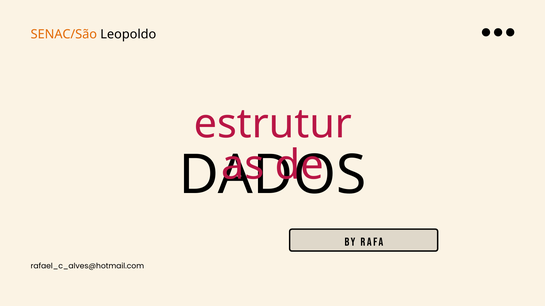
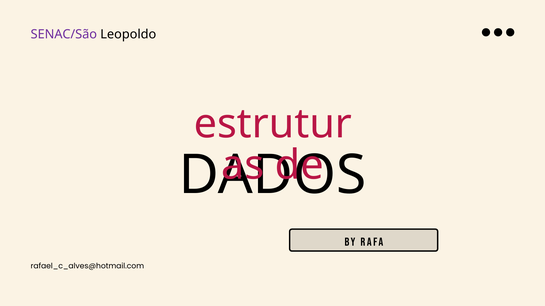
SENAC/São colour: orange -> purple (64, 34)
